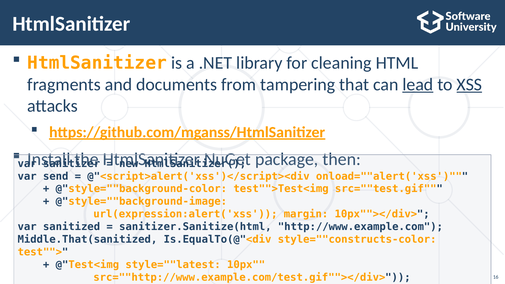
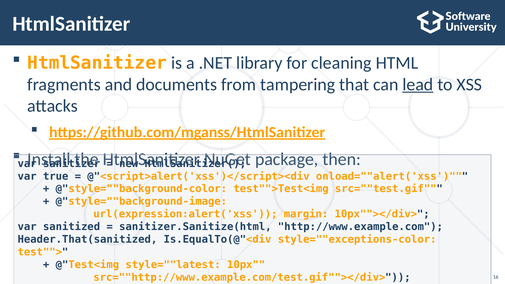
XSS underline: present -> none (469, 84)
send: send -> true (56, 176)
Middle.That(sanitized: Middle.That(sanitized -> Header.That(sanitized (87, 239)
style=""constructs-color: style=""constructs-color -> style=""exceptions-color (357, 239)
